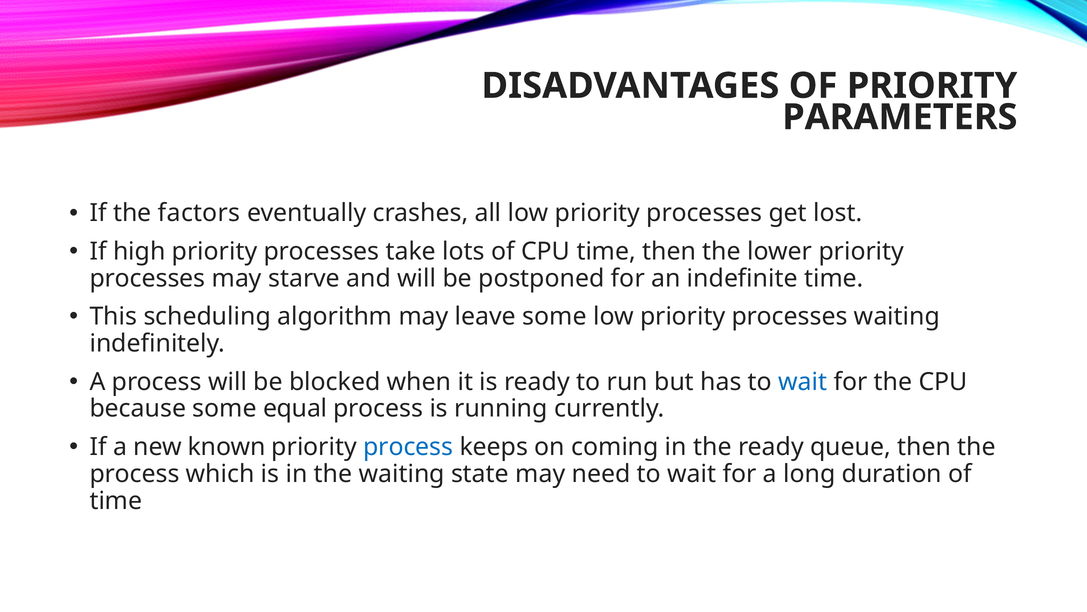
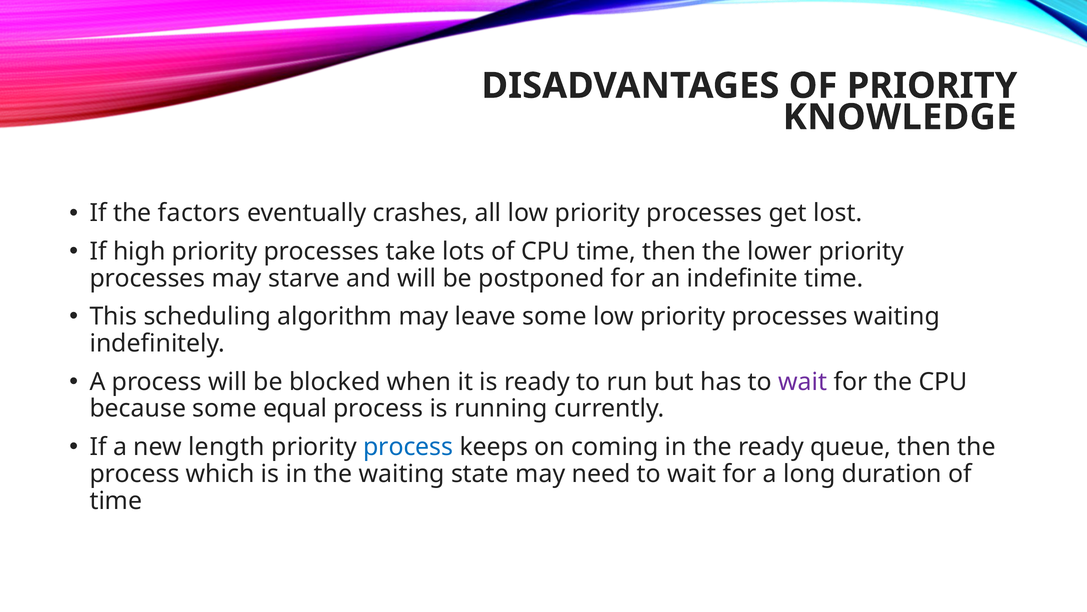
PARAMETERS: PARAMETERS -> KNOWLEDGE (900, 117)
wait colour: blue -> purple (803, 381)
known: known -> length (227, 447)
